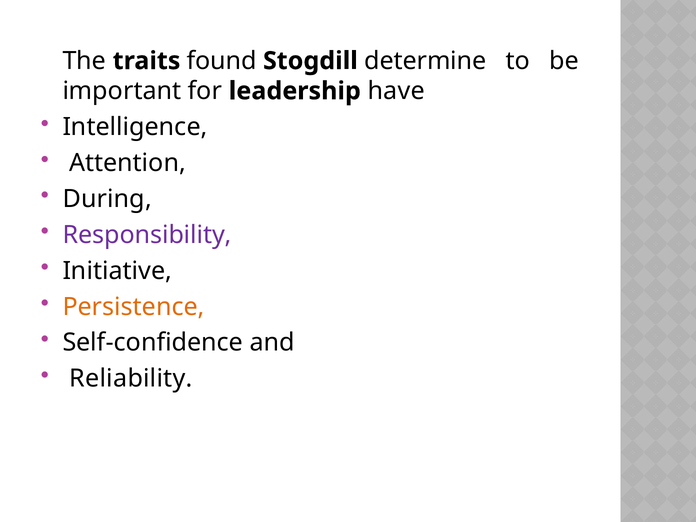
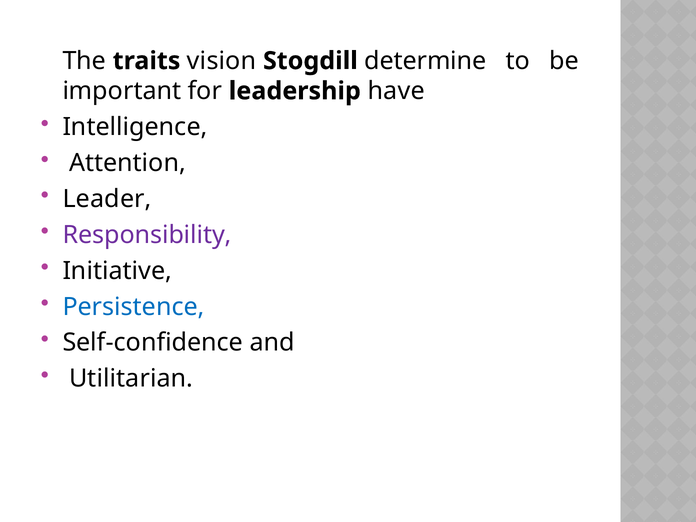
found: found -> vision (222, 61)
During: During -> Leader (107, 199)
Persistence colour: orange -> blue (134, 307)
Reliability: Reliability -> Utilitarian (131, 379)
